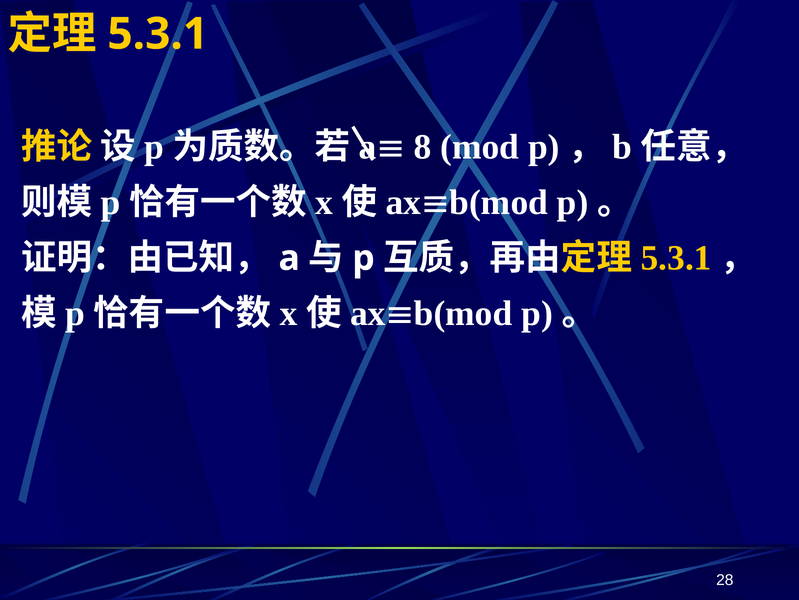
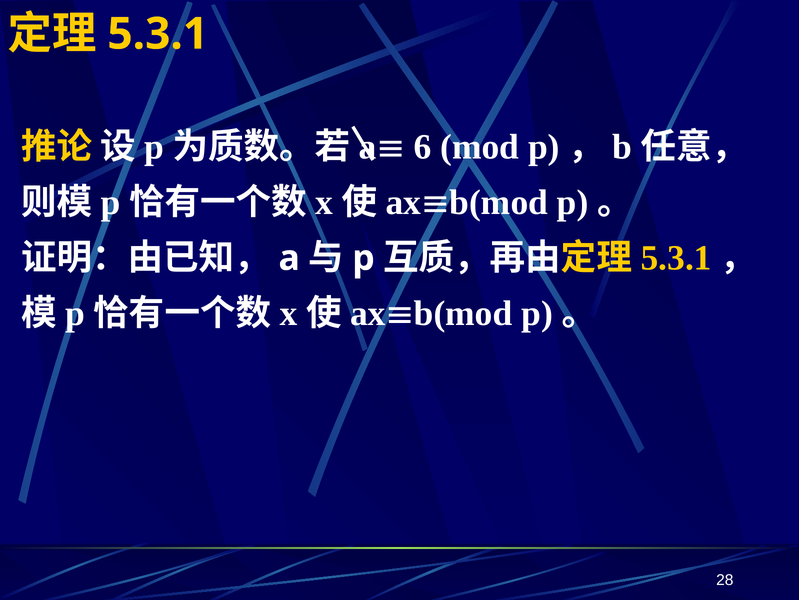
8: 8 -> 6 (422, 147)
